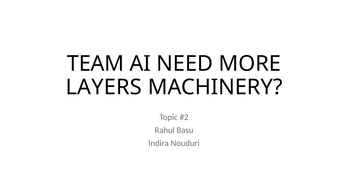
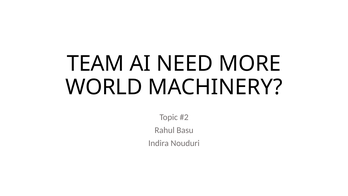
LAYERS: LAYERS -> WORLD (104, 87)
